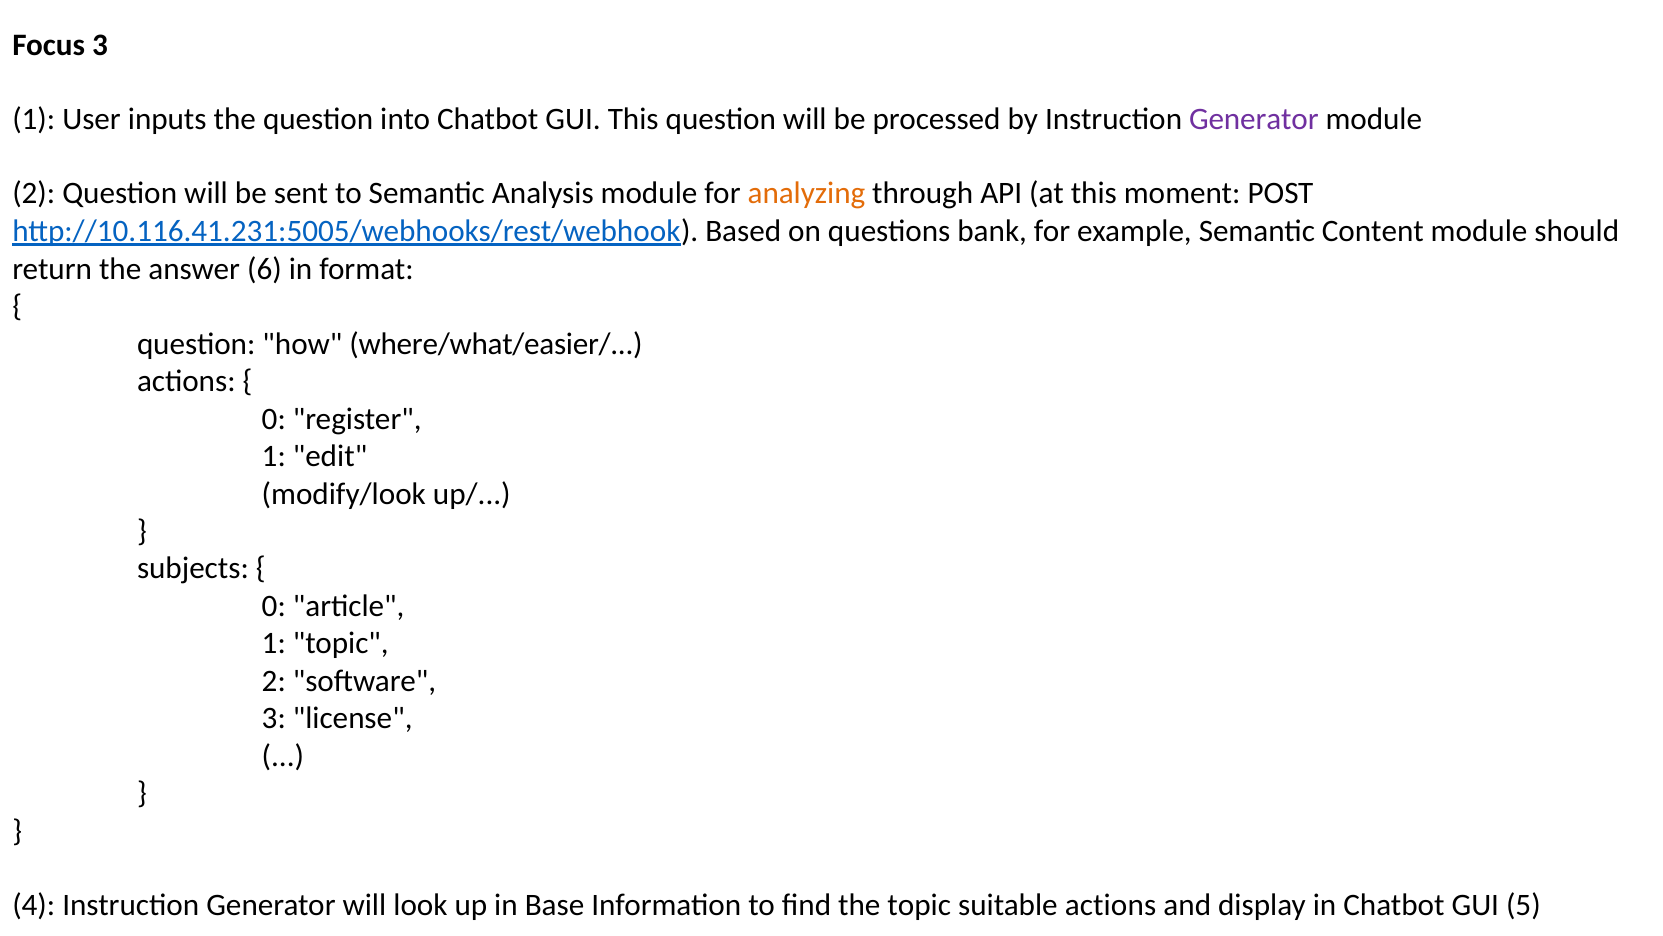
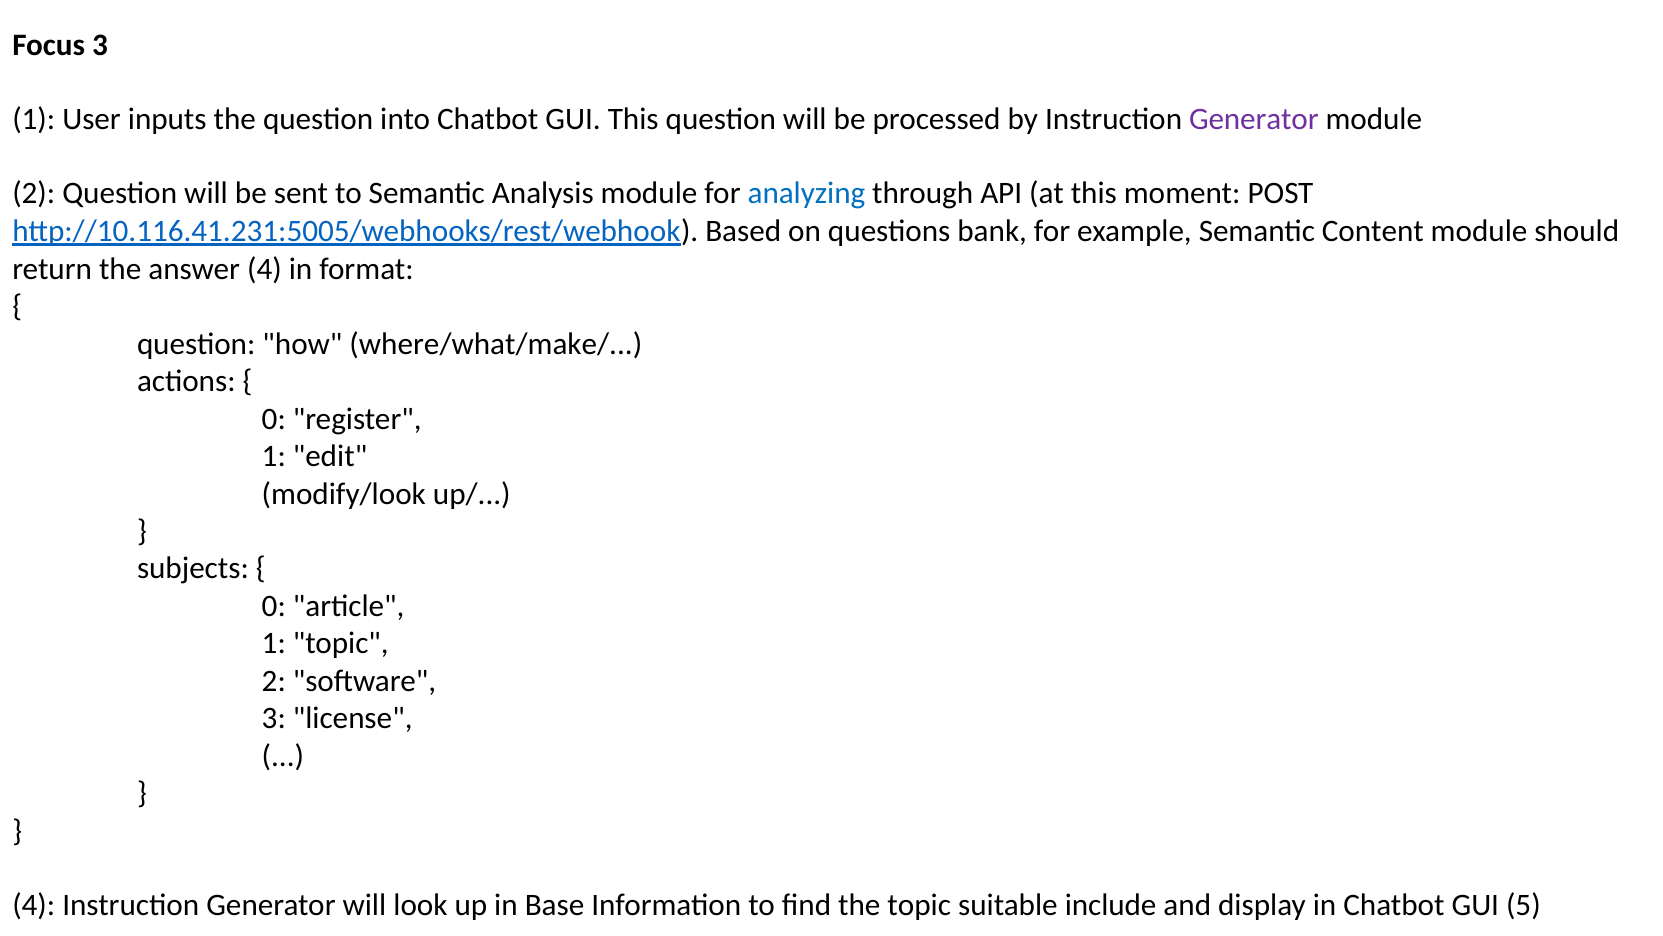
analyzing colour: orange -> blue (806, 193)
answer 6: 6 -> 4 (264, 269)
where/what/easier/: where/what/easier/ -> where/what/make/ (496, 344)
suitable actions: actions -> include (1111, 905)
